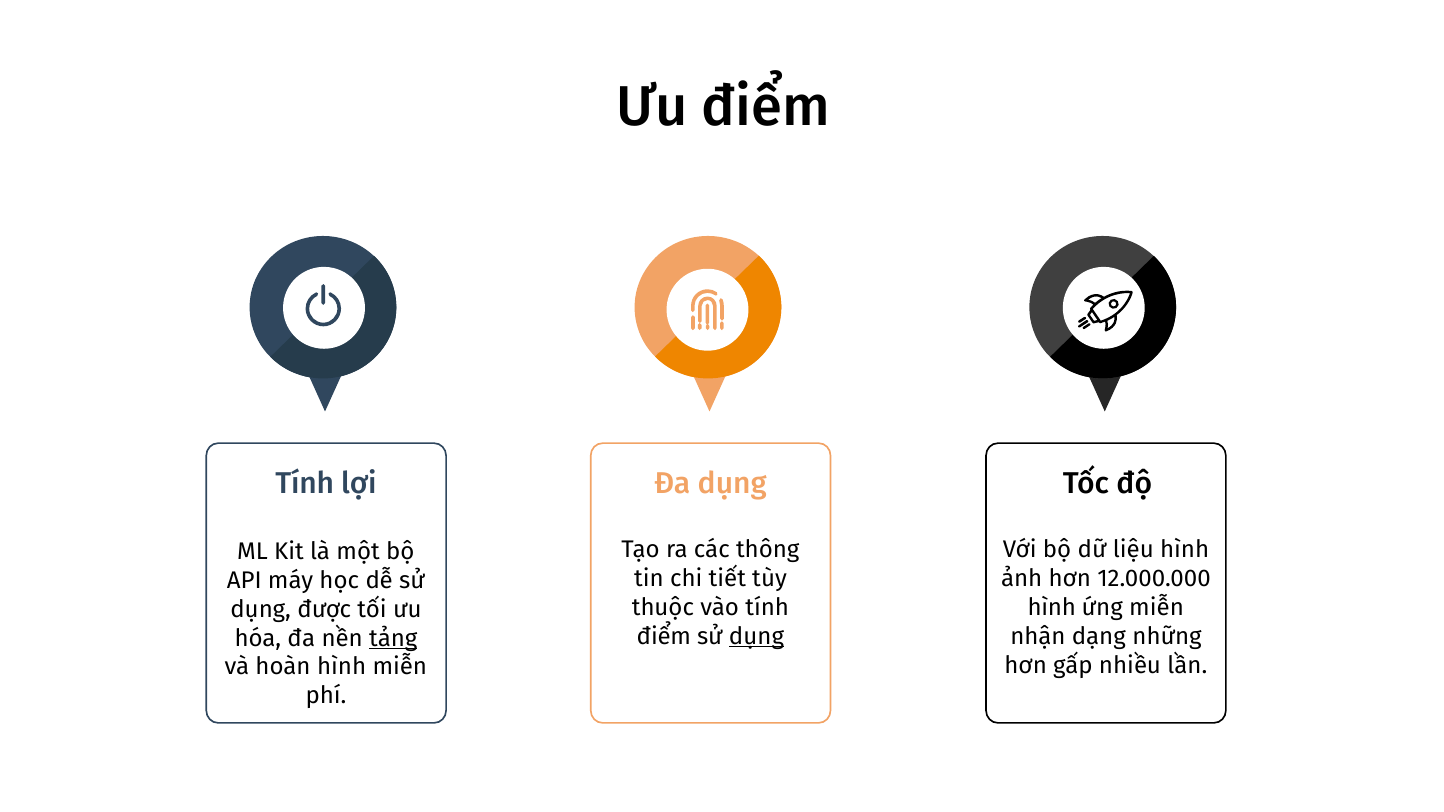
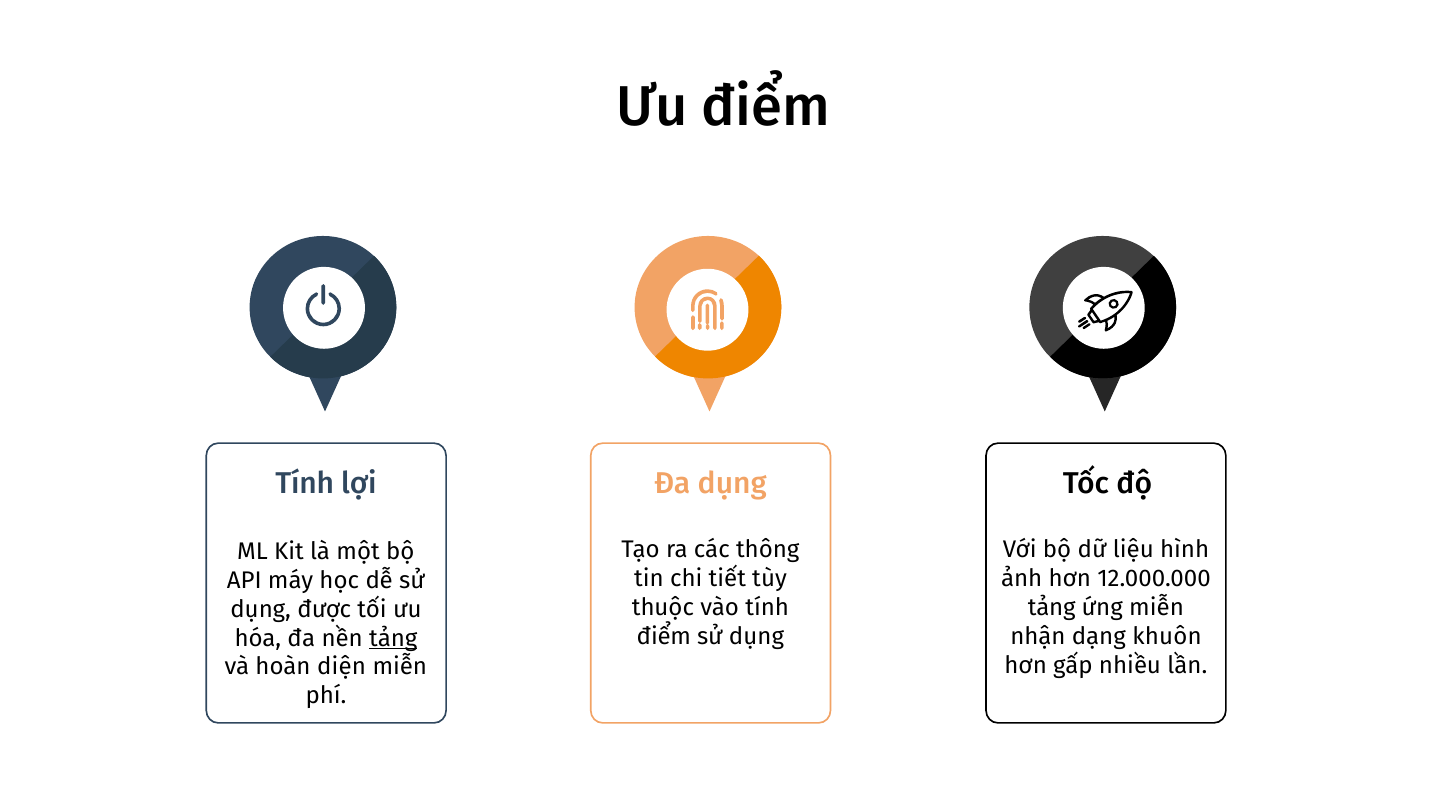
hình: hình -> tảng (1052, 608)
những: những -> khuôn (1167, 637)
dụng underline: present -> none (756, 637)
hoàn hình: hình -> diện (342, 667)
